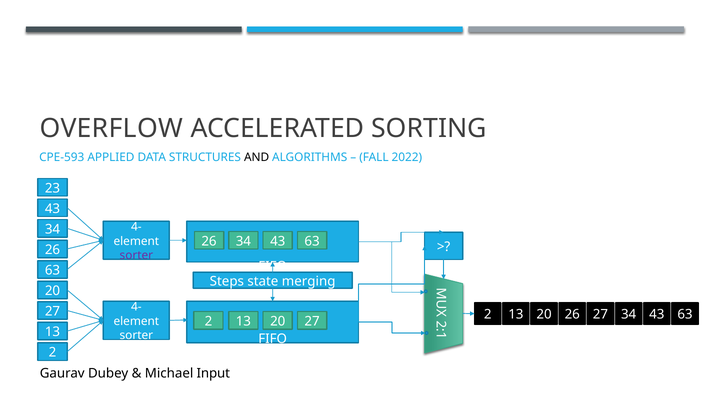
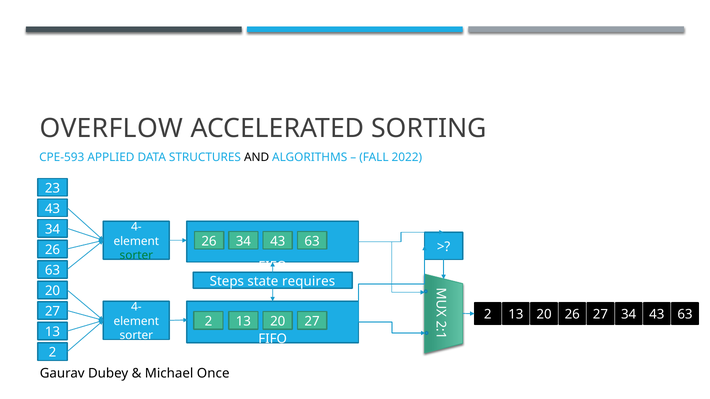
sorter colour: purple -> green (136, 256)
merging: merging -> requires (309, 281)
Input: Input -> Once (213, 374)
